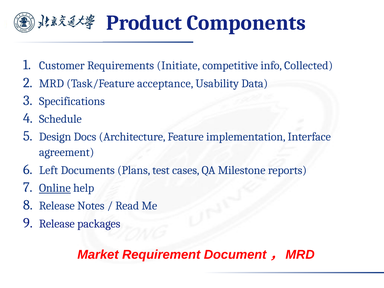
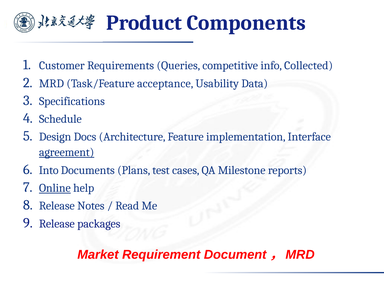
Initiate: Initiate -> Queries (178, 66)
agreement underline: none -> present (67, 152)
Left: Left -> Into (49, 170)
